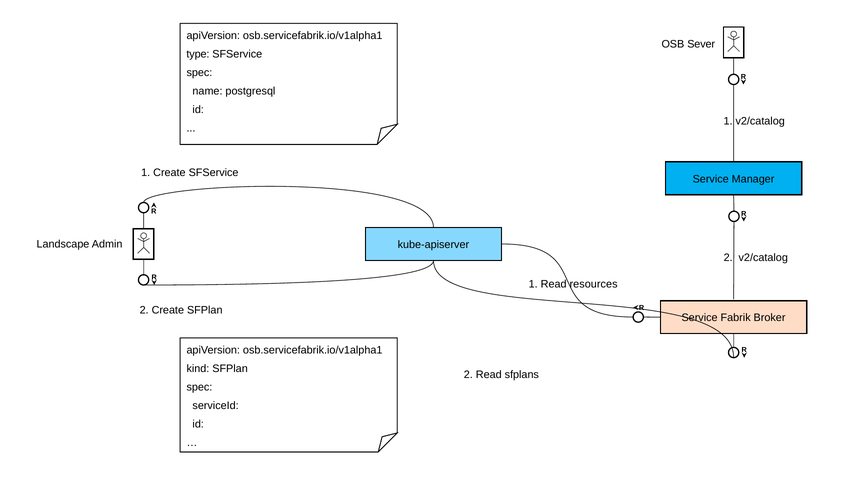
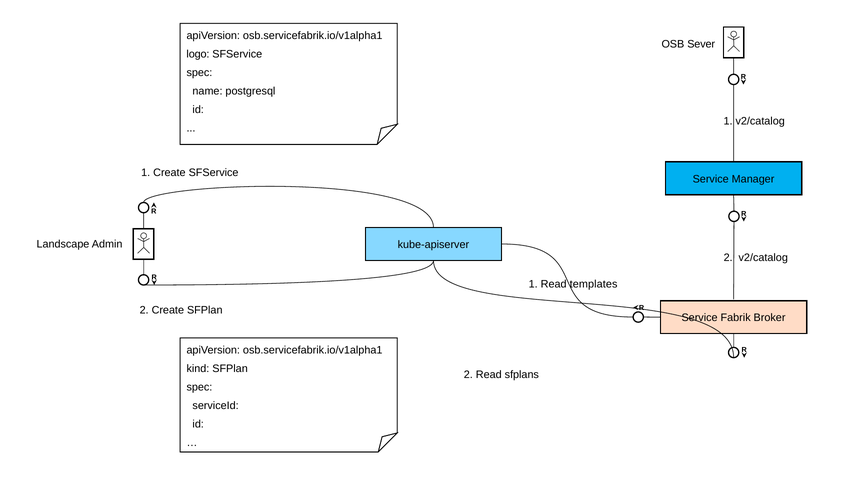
type: type -> logo (198, 54)
resources: resources -> templates (594, 284)
